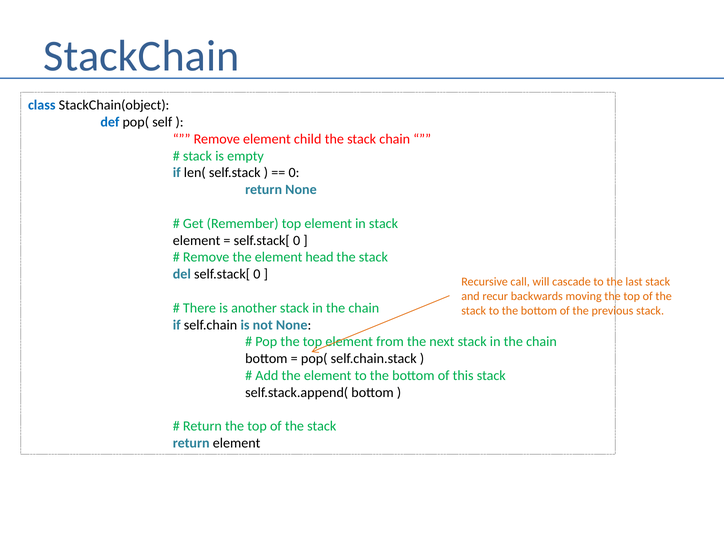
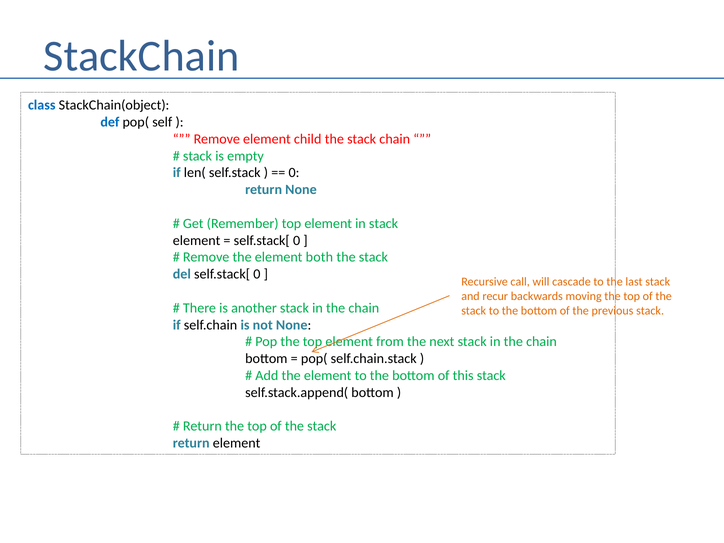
head: head -> both (319, 257)
